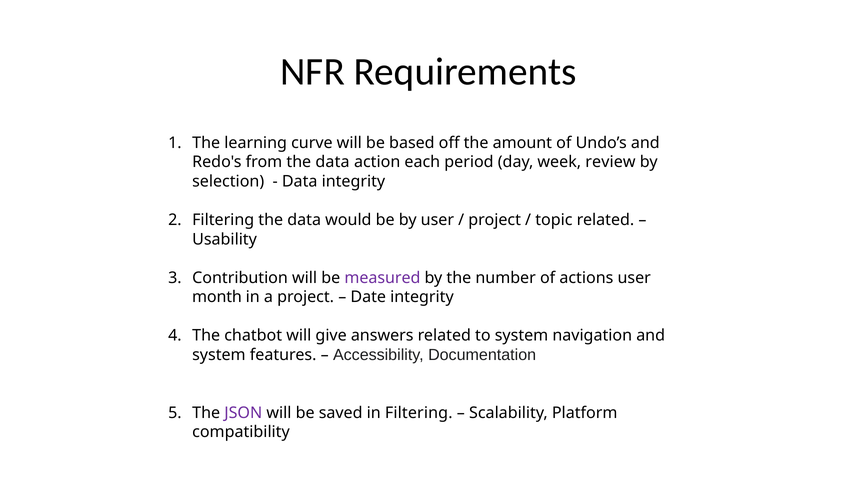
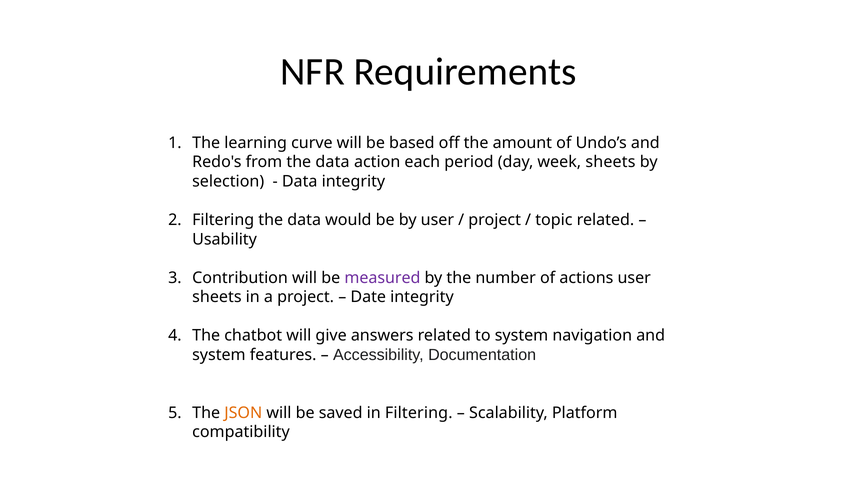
week review: review -> sheets (610, 162)
month: month -> sheets (217, 297)
JSON colour: purple -> orange (243, 413)
